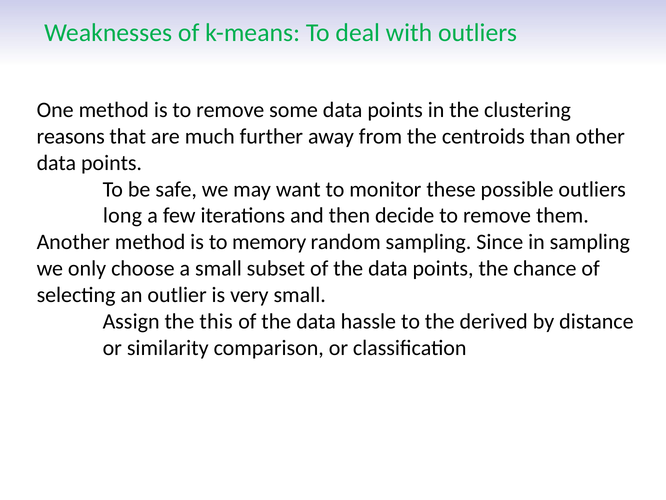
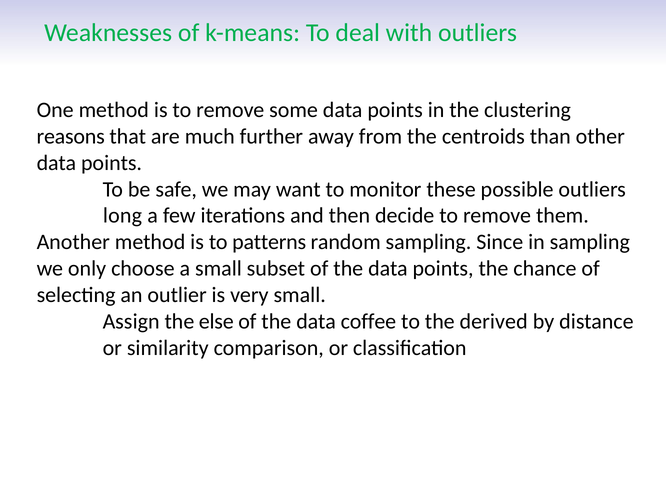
memory: memory -> patterns (269, 242)
this: this -> else (216, 321)
hassle: hassle -> coffee (368, 321)
